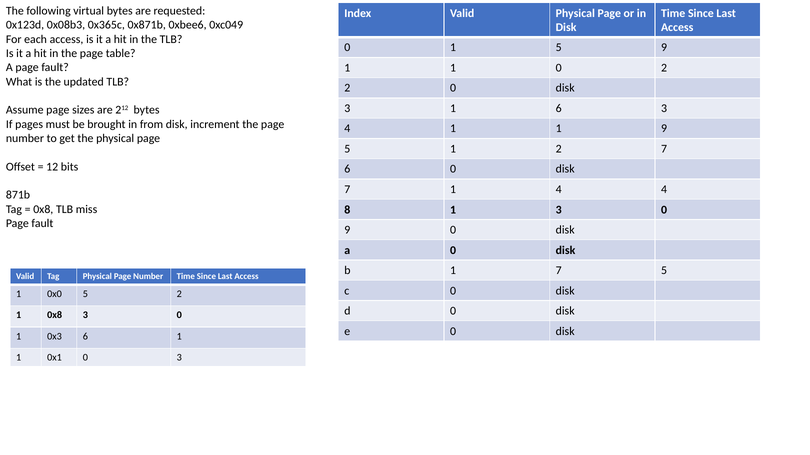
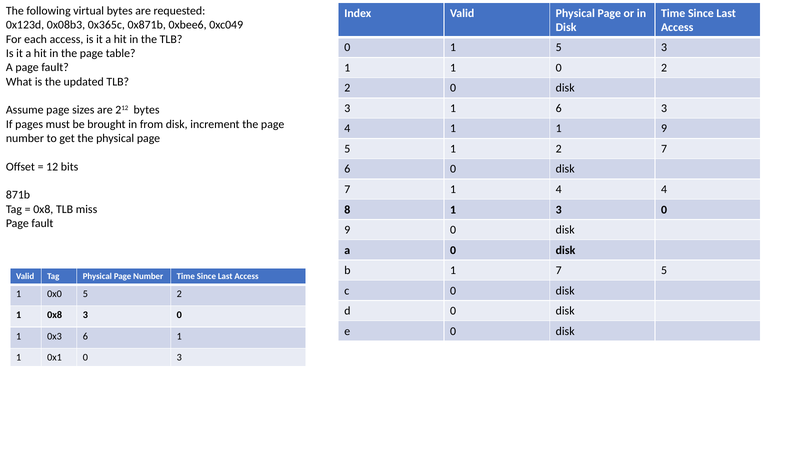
5 9: 9 -> 3 (664, 48)
